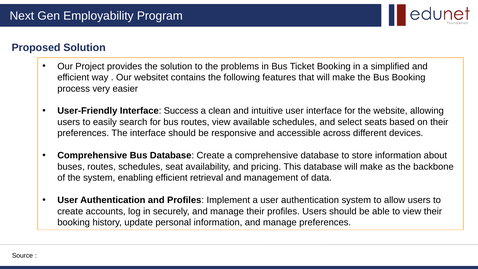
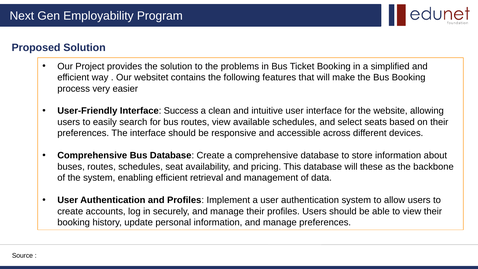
database will make: make -> these (371, 167)
